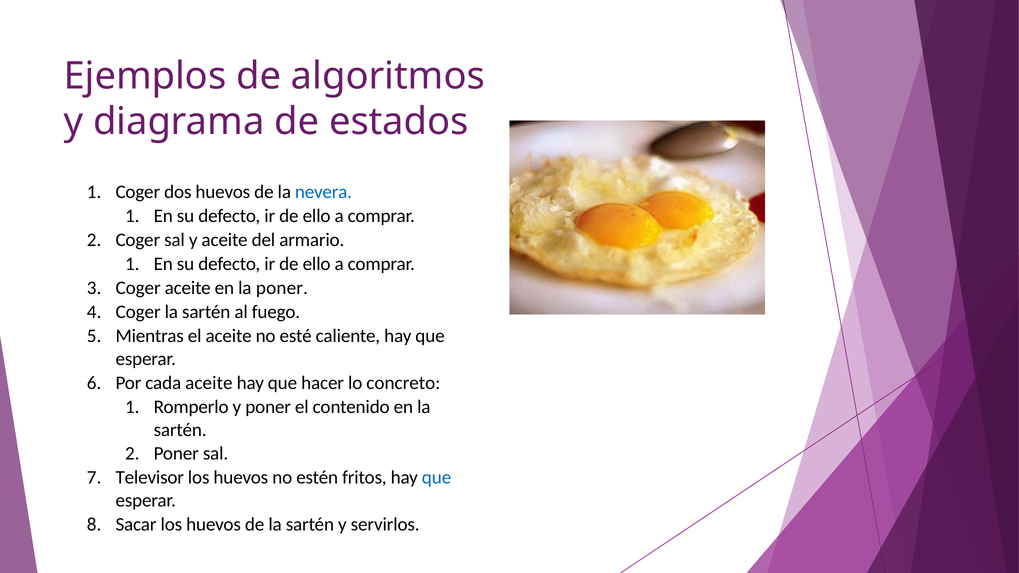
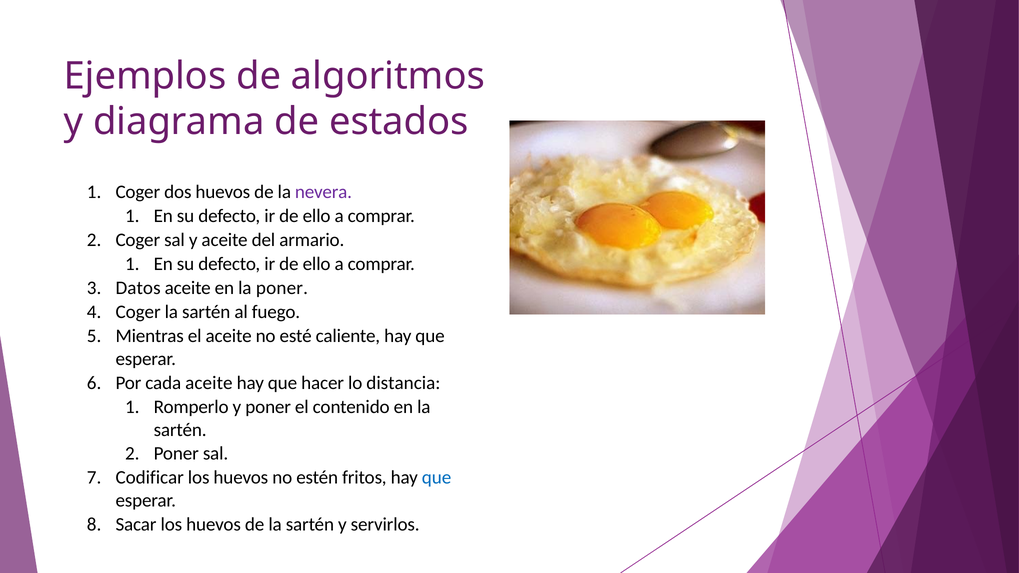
nevera colour: blue -> purple (323, 192)
Coger: Coger -> Datos (138, 288)
concreto: concreto -> distancia (403, 383)
Televisor: Televisor -> Codificar (150, 478)
